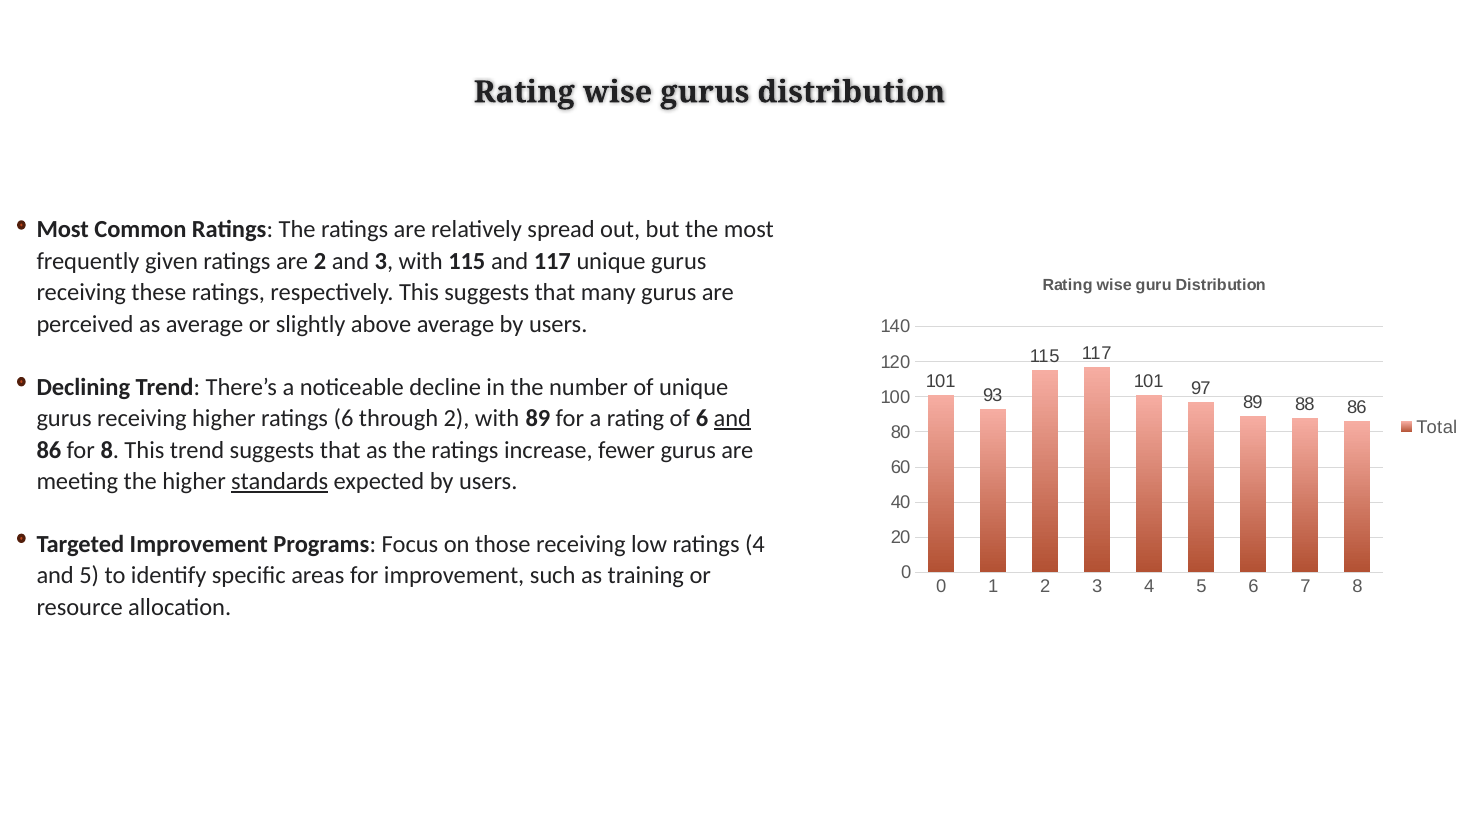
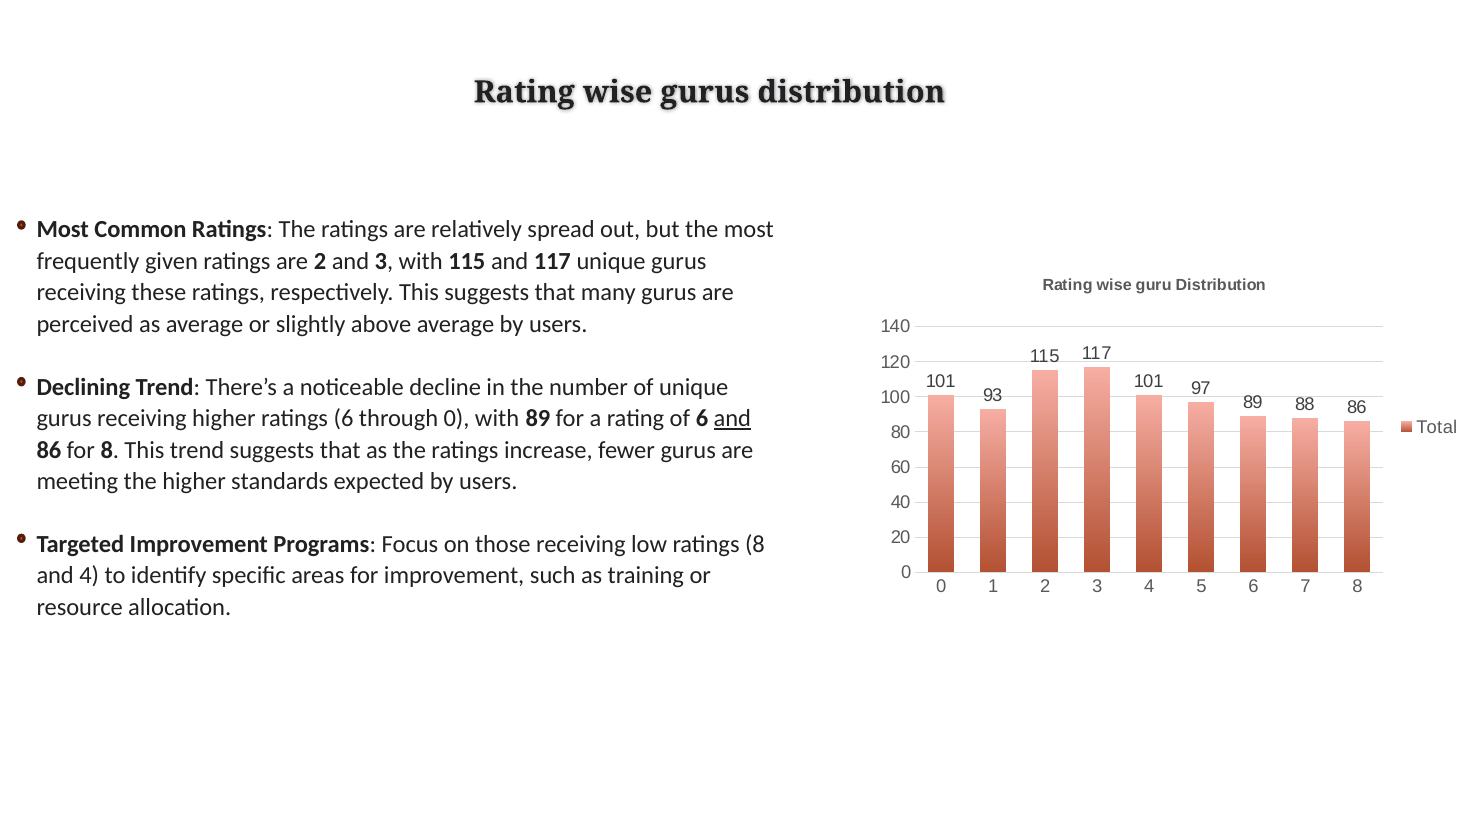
through 2: 2 -> 0 (457, 419)
standards underline: present -> none (280, 481)
ratings 4: 4 -> 8 (755, 544)
and 5: 5 -> 4 (89, 576)
